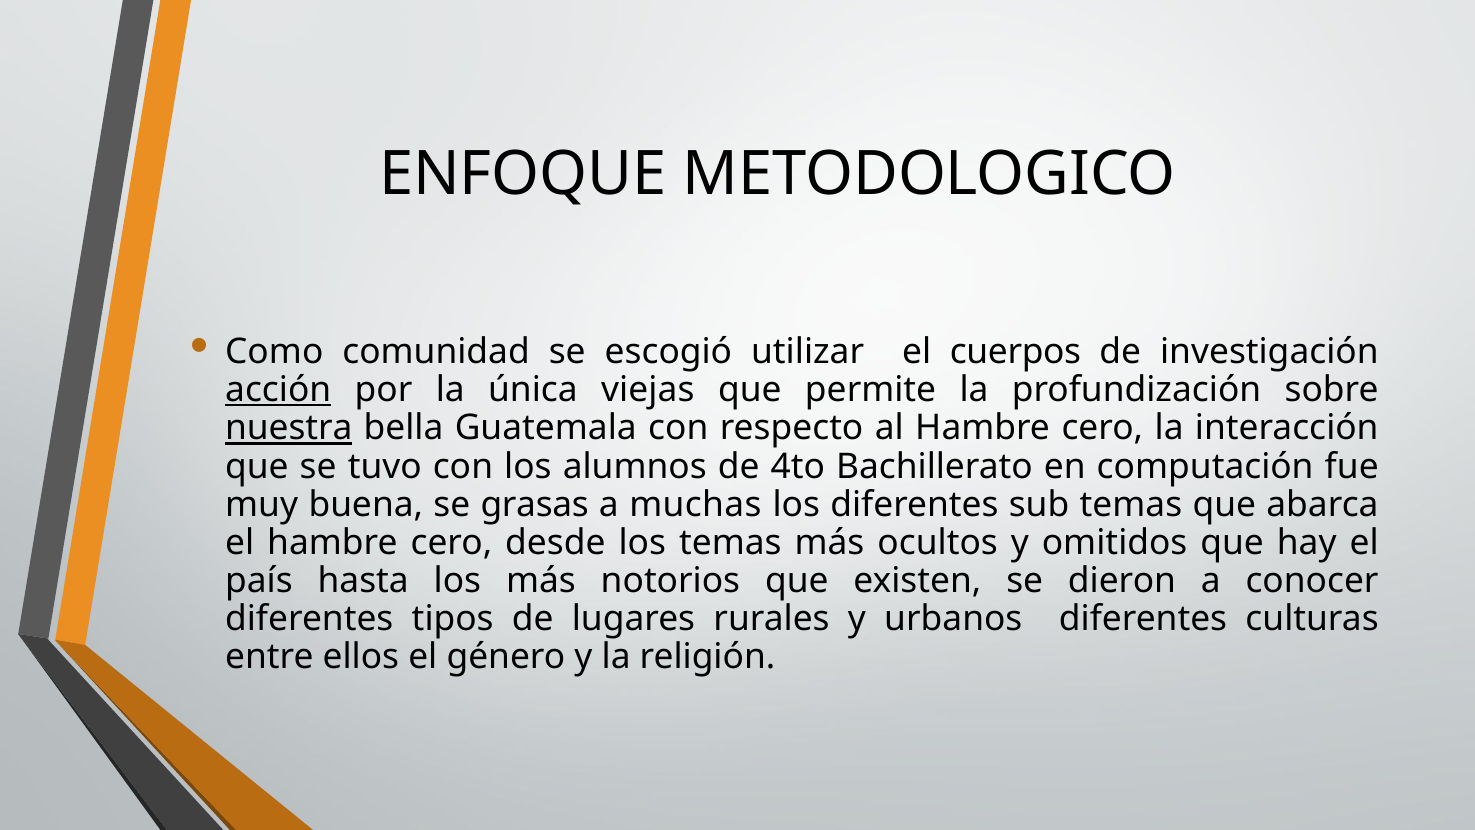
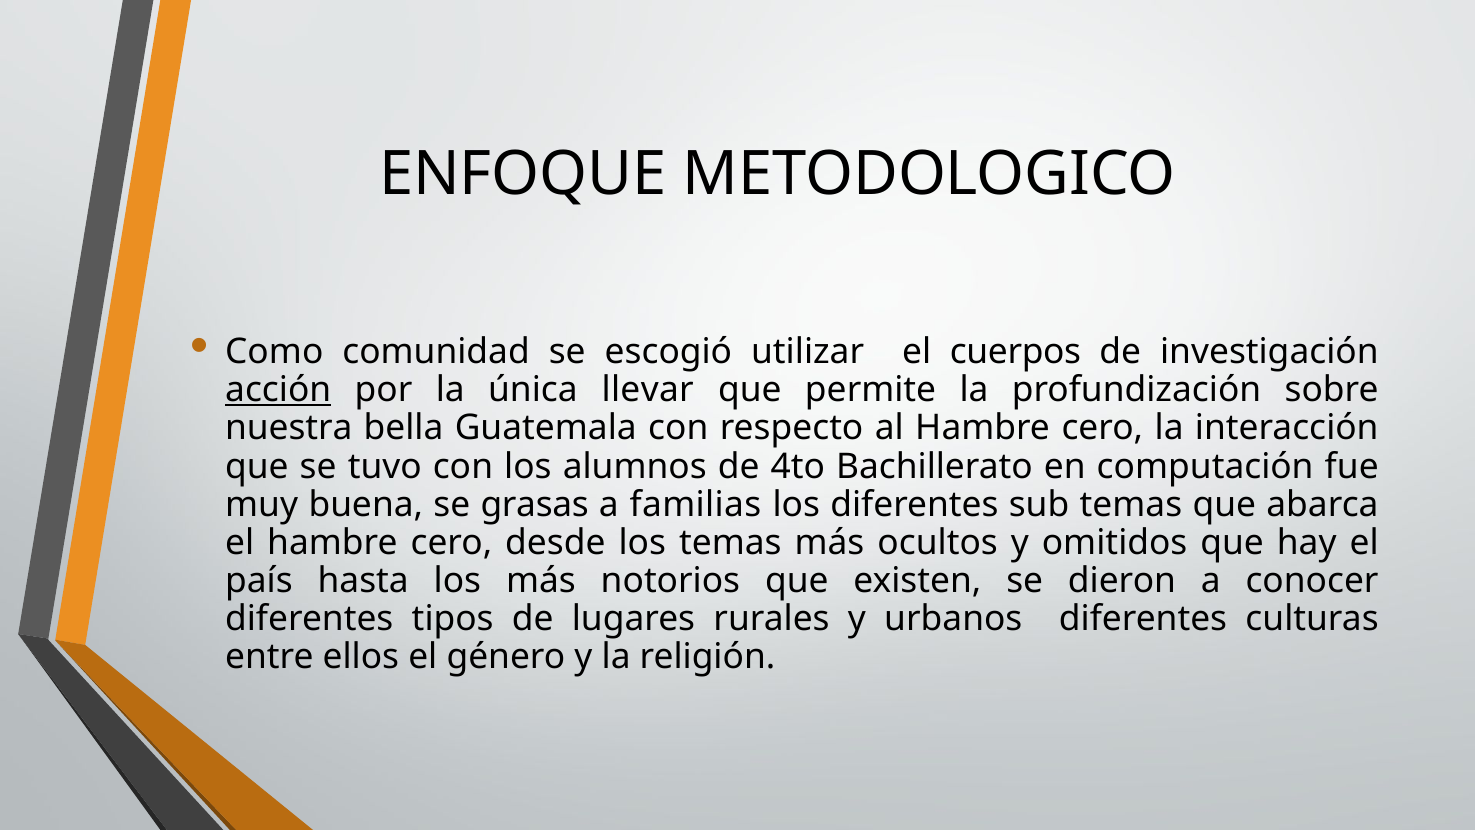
viejas: viejas -> llevar (648, 390)
nuestra underline: present -> none (289, 428)
muchas: muchas -> familias (695, 504)
